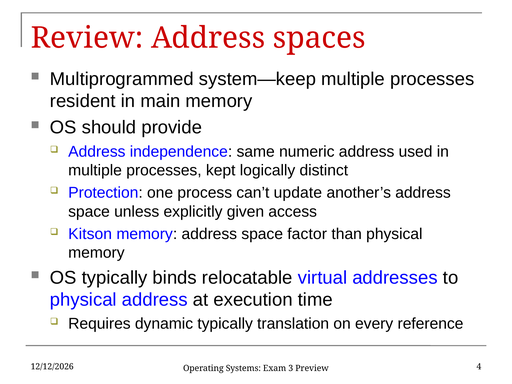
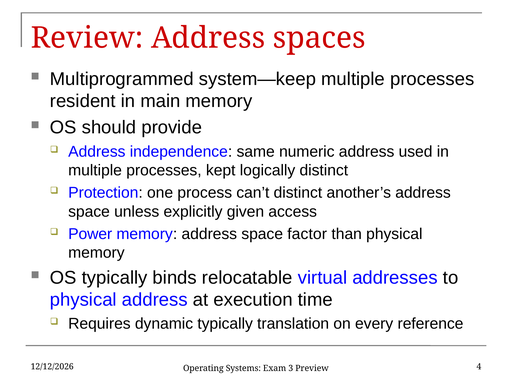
can’t update: update -> distinct (298, 193)
Kitson: Kitson -> Power (90, 234)
